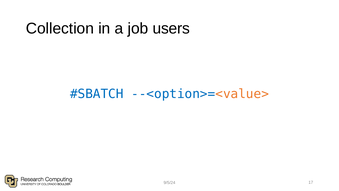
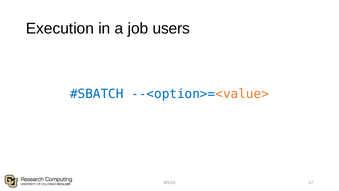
Collection: Collection -> Execution (60, 28)
